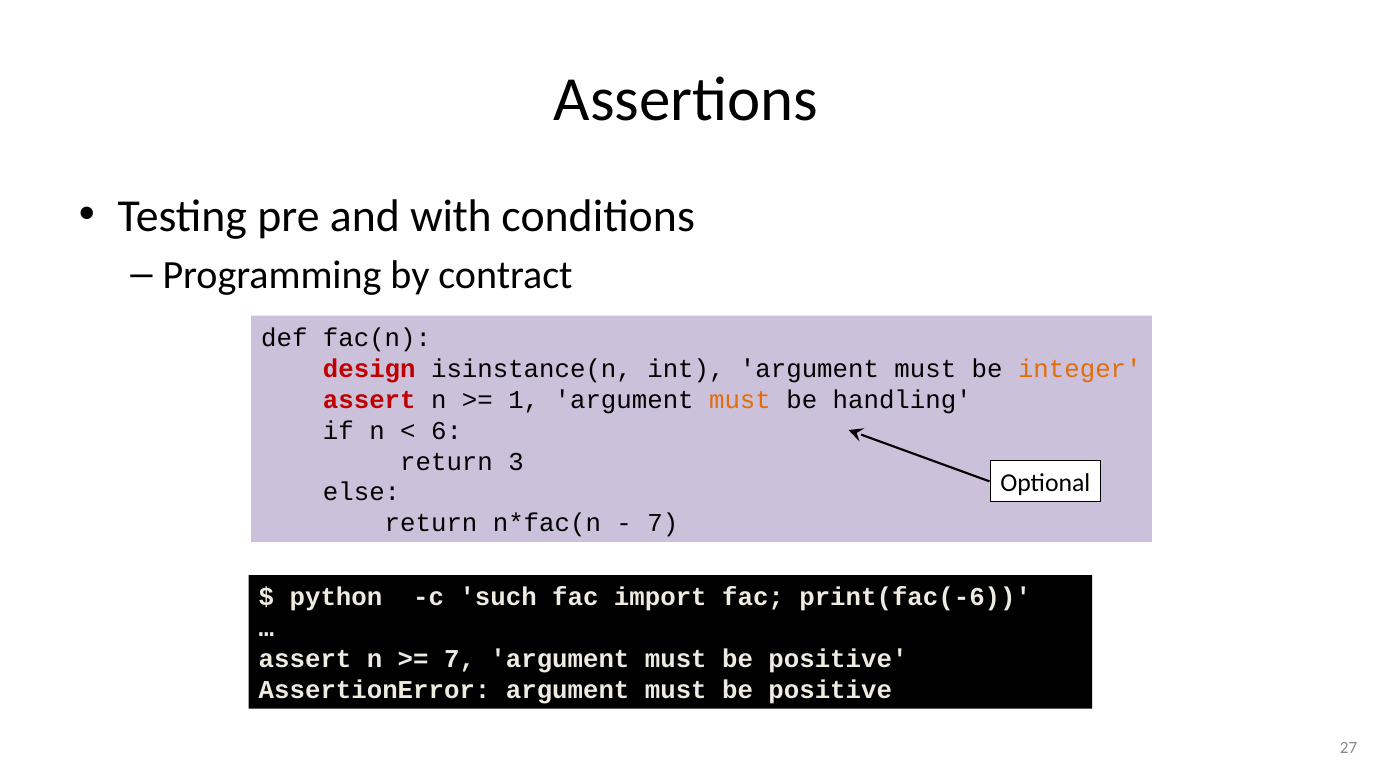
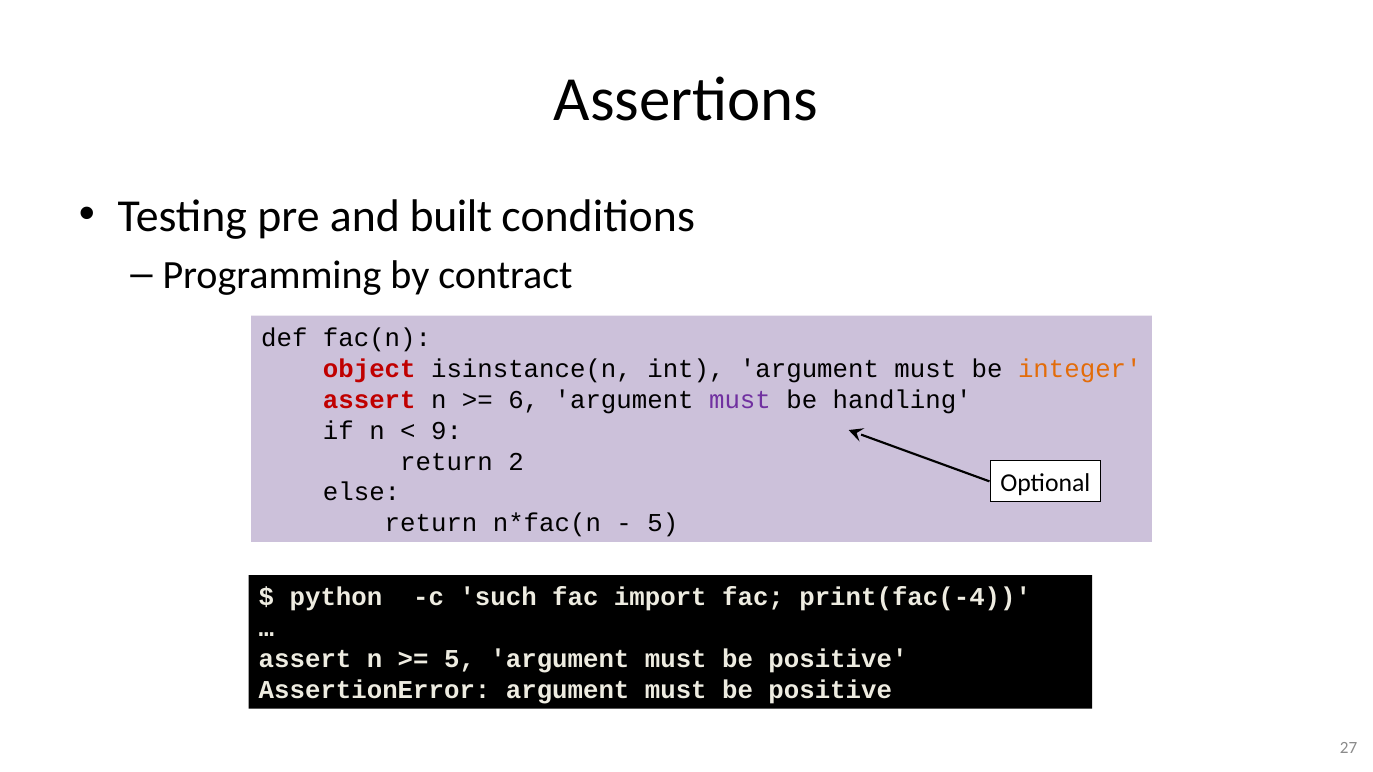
with: with -> built (451, 216)
design: design -> object (369, 369)
1: 1 -> 6 (524, 400)
must colour: orange -> purple (740, 400)
6: 6 -> 9 (447, 431)
3: 3 -> 2 (516, 462)
7: 7 -> 5 (663, 523)
print(fac(-6: print(fac(-6 -> print(fac(-4 (915, 598)
7: 7 -> 5 (460, 659)
